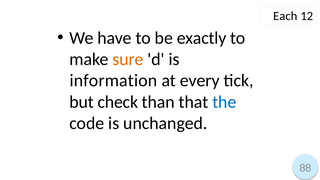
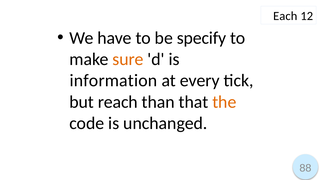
exactly: exactly -> specify (202, 38)
check: check -> reach (118, 102)
the colour: blue -> orange (224, 102)
